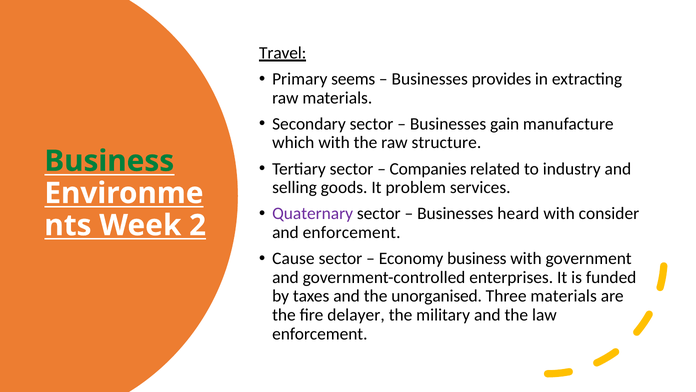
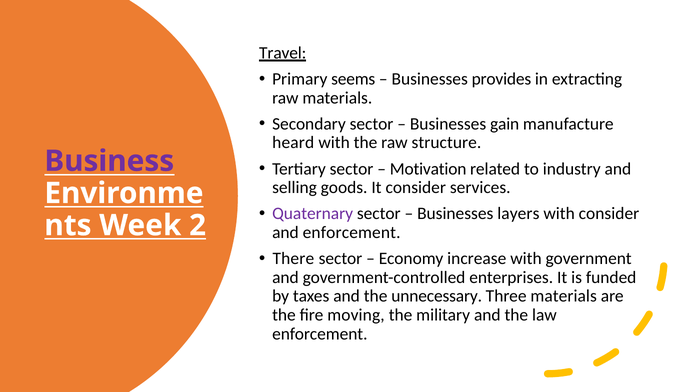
which: which -> heard (293, 143)
Business colour: green -> purple (109, 161)
Companies: Companies -> Motivation (428, 169)
It problem: problem -> consider (416, 187)
heard: heard -> layers (518, 213)
Cause: Cause -> There (293, 258)
Economy business: business -> increase (477, 258)
unorganised: unorganised -> unnecessary (437, 296)
delayer: delayer -> moving (356, 315)
